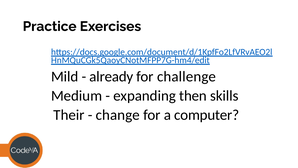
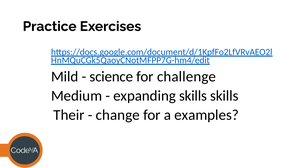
already: already -> science (111, 76)
expanding then: then -> skills (193, 96)
computer: computer -> examples (207, 115)
